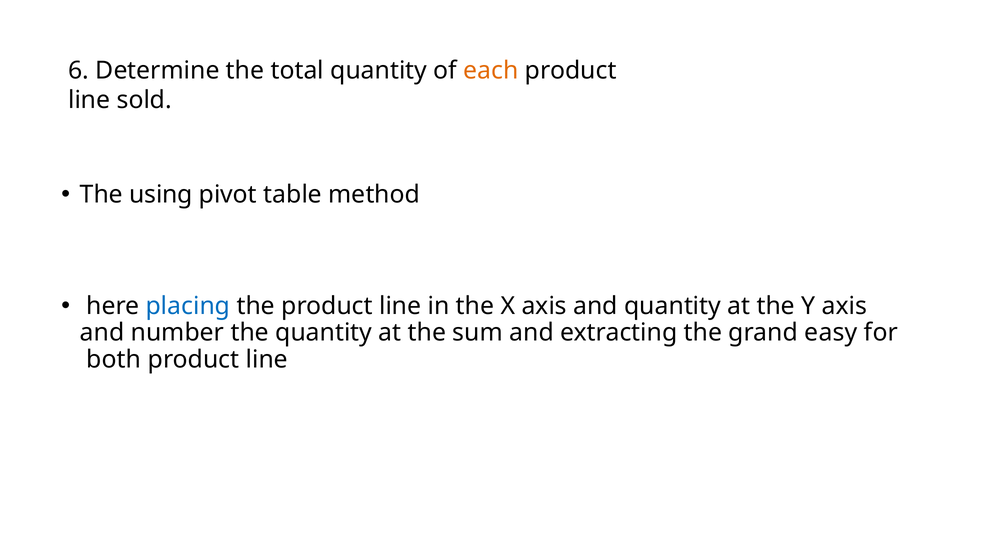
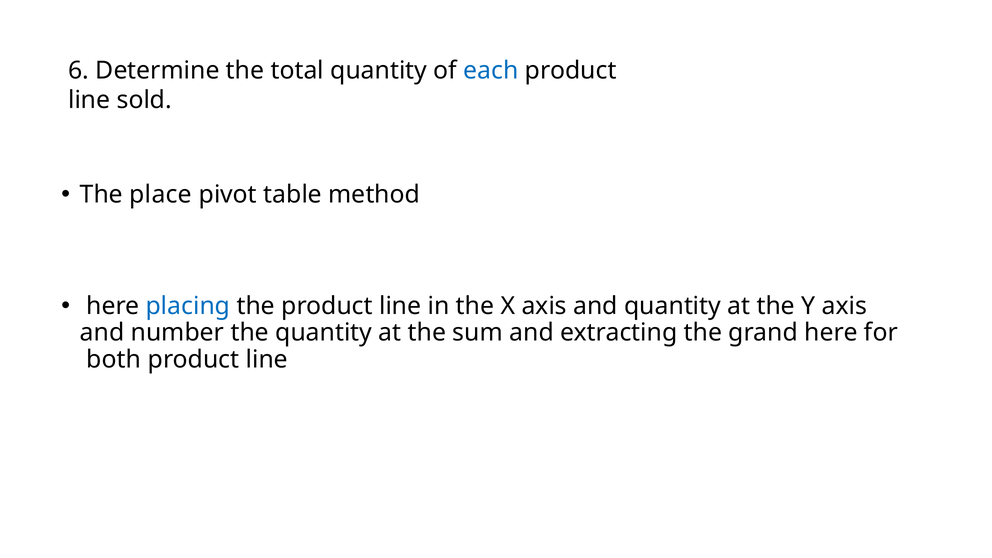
each colour: orange -> blue (491, 70)
using: using -> place (161, 195)
grand easy: easy -> here (831, 333)
